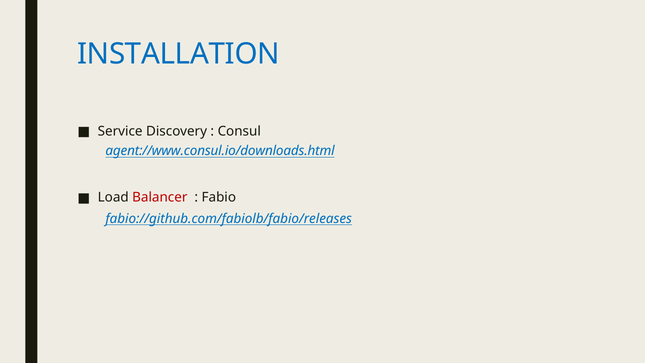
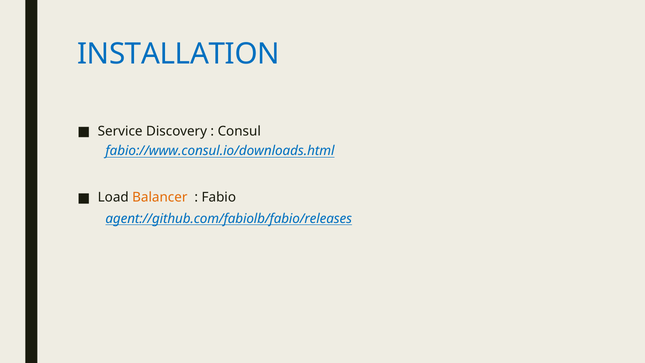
agent://www.consul.io/downloads.html: agent://www.consul.io/downloads.html -> fabio://www.consul.io/downloads.html (220, 151)
Balancer colour: red -> orange (160, 197)
fabio://github.com/fabiolb/fabio/releases: fabio://github.com/fabiolb/fabio/releases -> agent://github.com/fabiolb/fabio/releases (229, 219)
